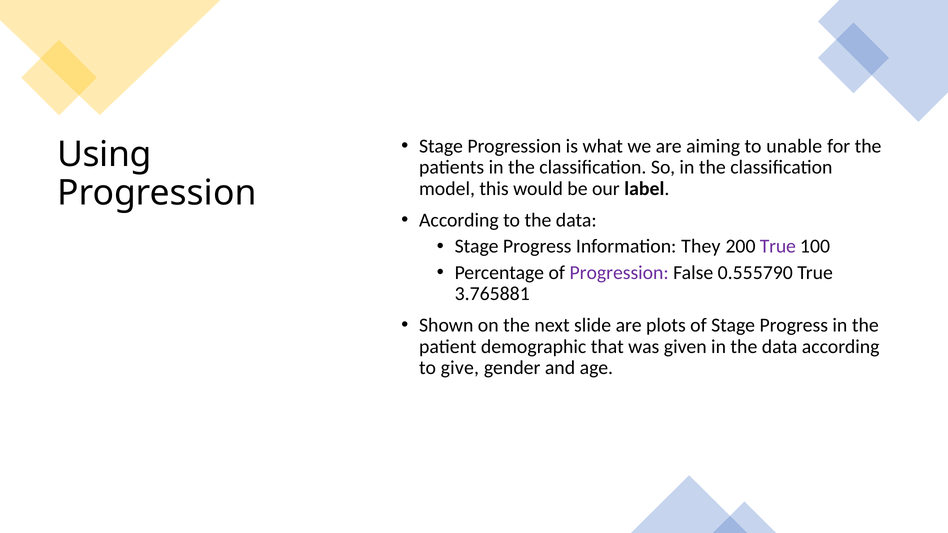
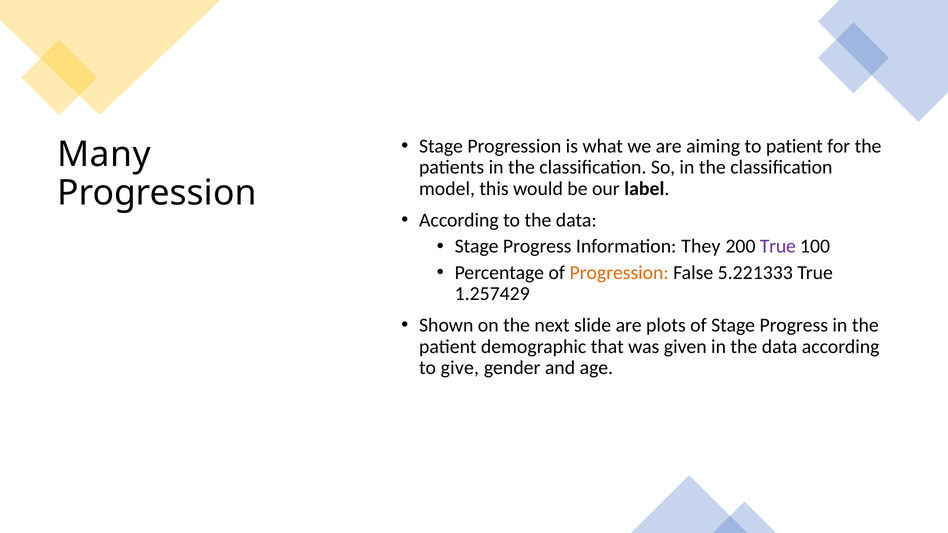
to unable: unable -> patient (794, 146)
Using: Using -> Many (104, 155)
Progression colour: purple -> orange (619, 273)
0.555790: 0.555790 -> 5.221333 (755, 273)
3.765881: 3.765881 -> 1.257429 (492, 294)
